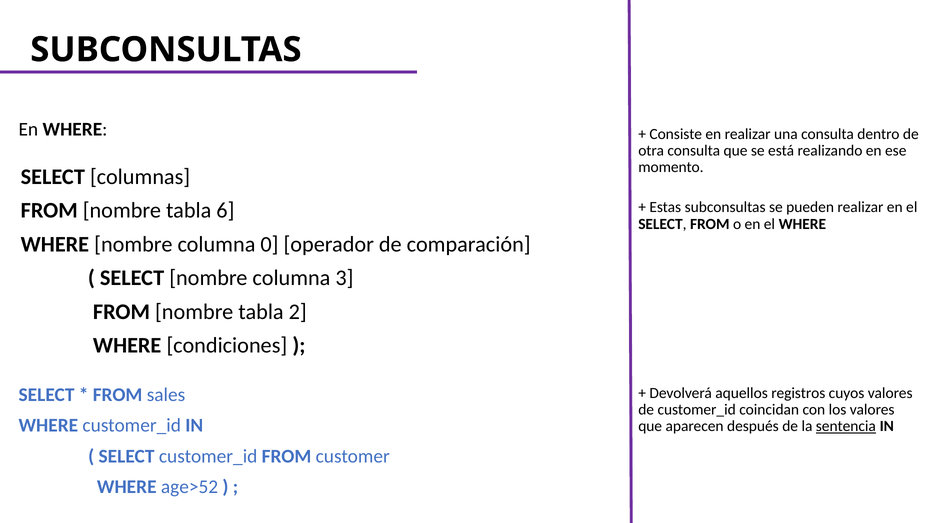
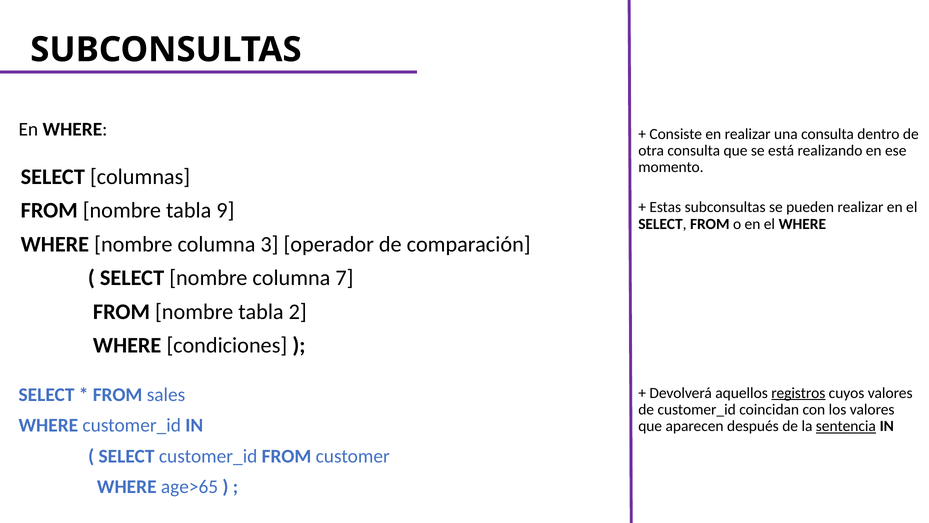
6: 6 -> 9 (225, 210)
0: 0 -> 3 (269, 244)
3: 3 -> 7 (345, 278)
registros underline: none -> present (798, 393)
age>52: age>52 -> age>65 (190, 486)
